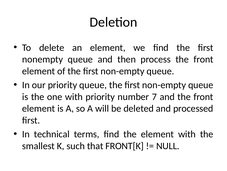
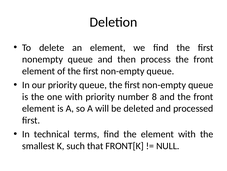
7: 7 -> 8 (154, 96)
